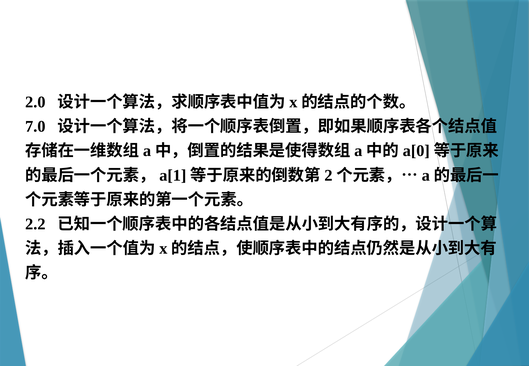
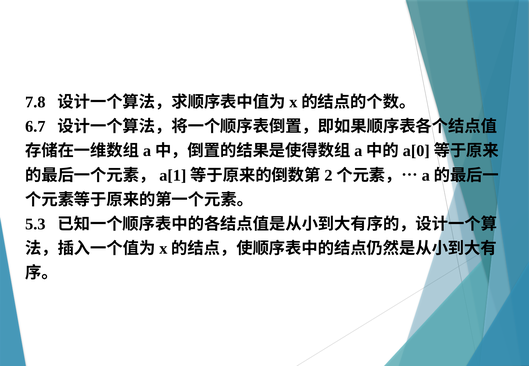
2.0: 2.0 -> 7.8 (35, 102)
7.0: 7.0 -> 6.7 (35, 127)
2.2: 2.2 -> 5.3 (35, 224)
